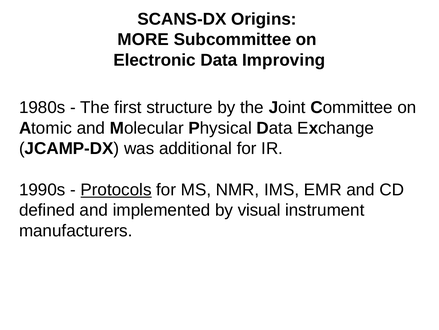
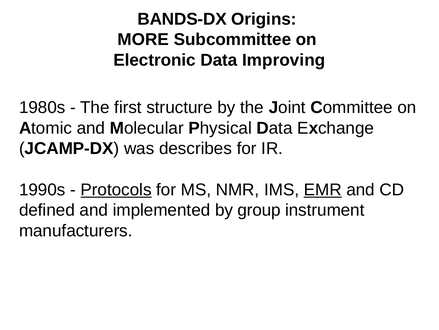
SCANS-DX: SCANS-DX -> BANDS-DX (182, 19)
additional: additional -> describes (196, 148)
EMR underline: none -> present (323, 189)
visual: visual -> group (259, 210)
